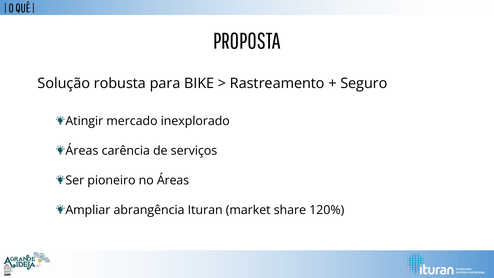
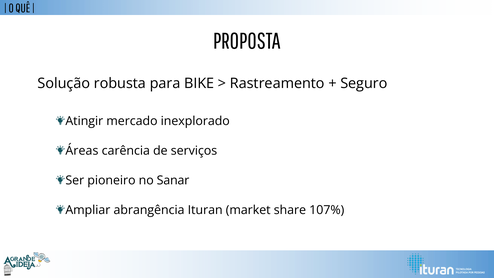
no Áreas: Áreas -> Sanar (173, 180)
120%: 120% -> 107% (327, 210)
